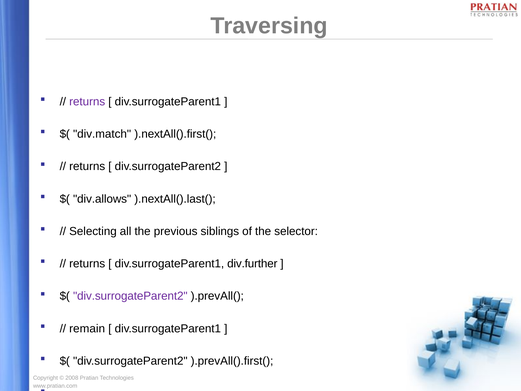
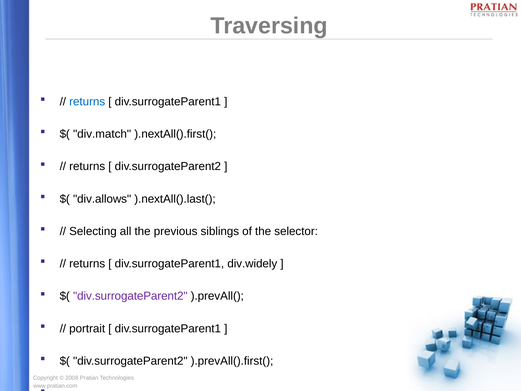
returns colour: purple -> blue (87, 102)
div.further: div.further -> div.widely (252, 264)
remain: remain -> portrait (87, 328)
